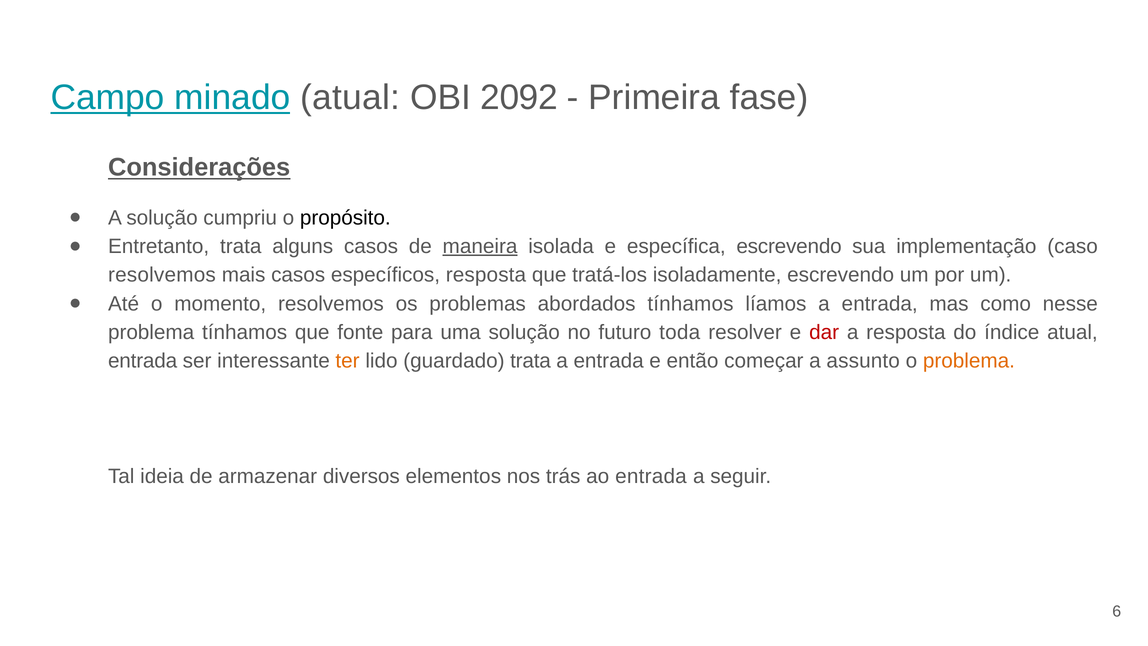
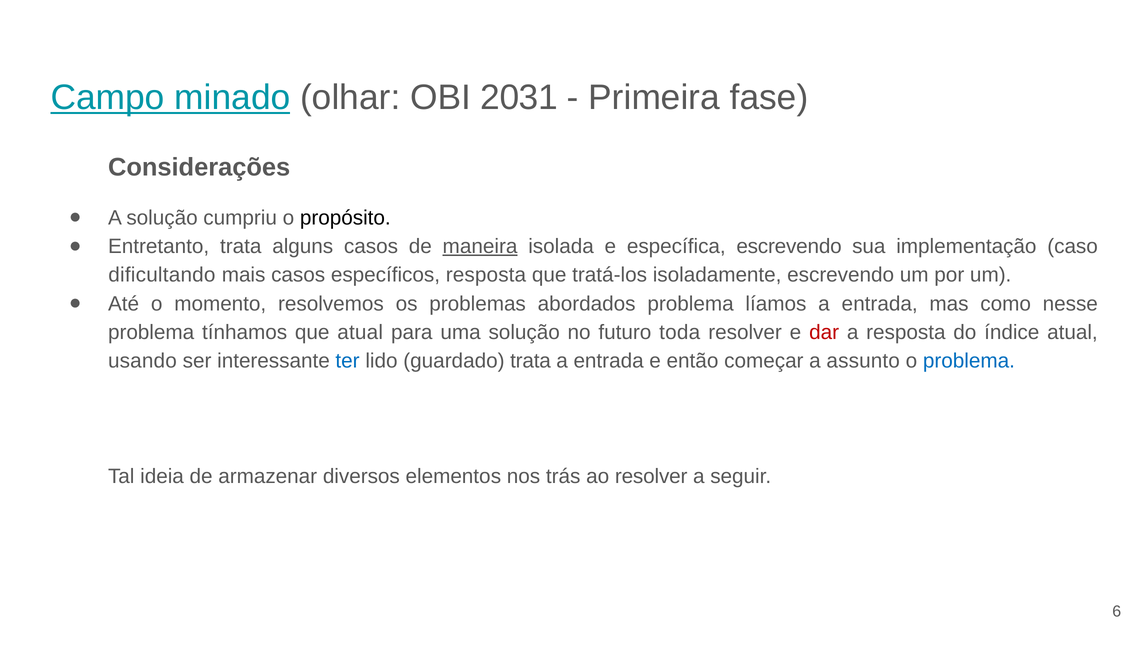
minado atual: atual -> olhar (350, 97)
2092: 2092 -> 2031 (519, 97)
Considerações underline: present -> none (199, 167)
resolvemos: resolvemos -> dificultando (162, 275)
abordados tínhamos: tínhamos -> problema (691, 304)
que fonte: fonte -> atual (360, 332)
entrada: entrada -> usando (142, 361)
ter colour: orange -> blue (348, 361)
problema colour: orange -> blue (969, 361)
ao entrada: entrada -> resolver (651, 476)
